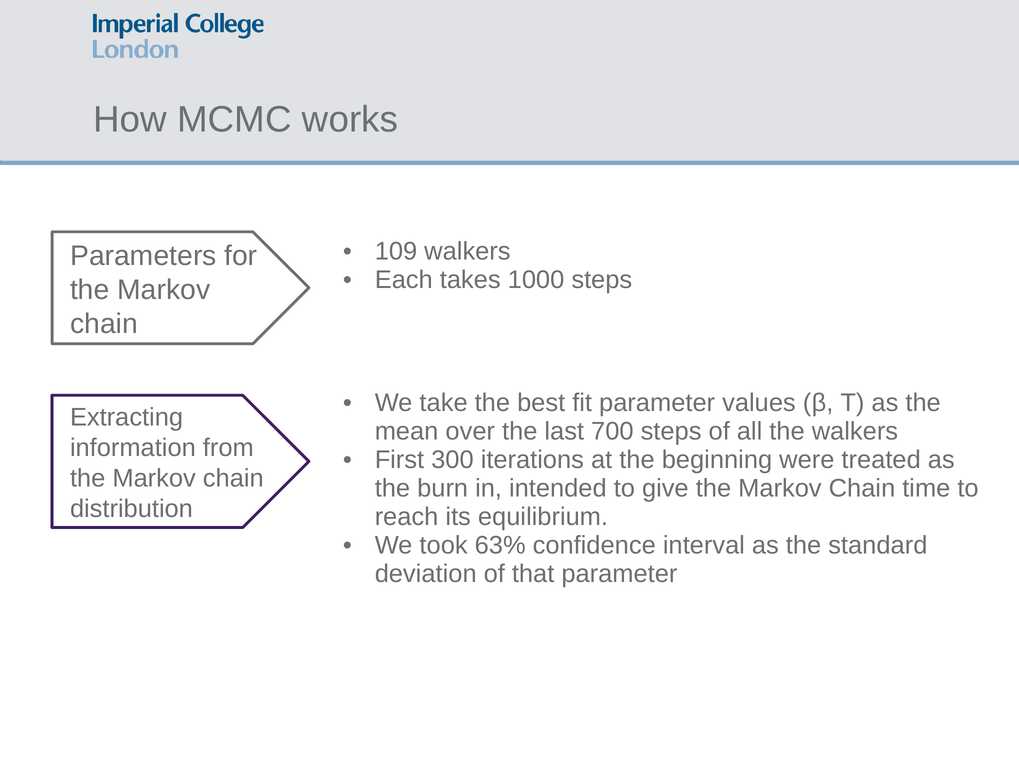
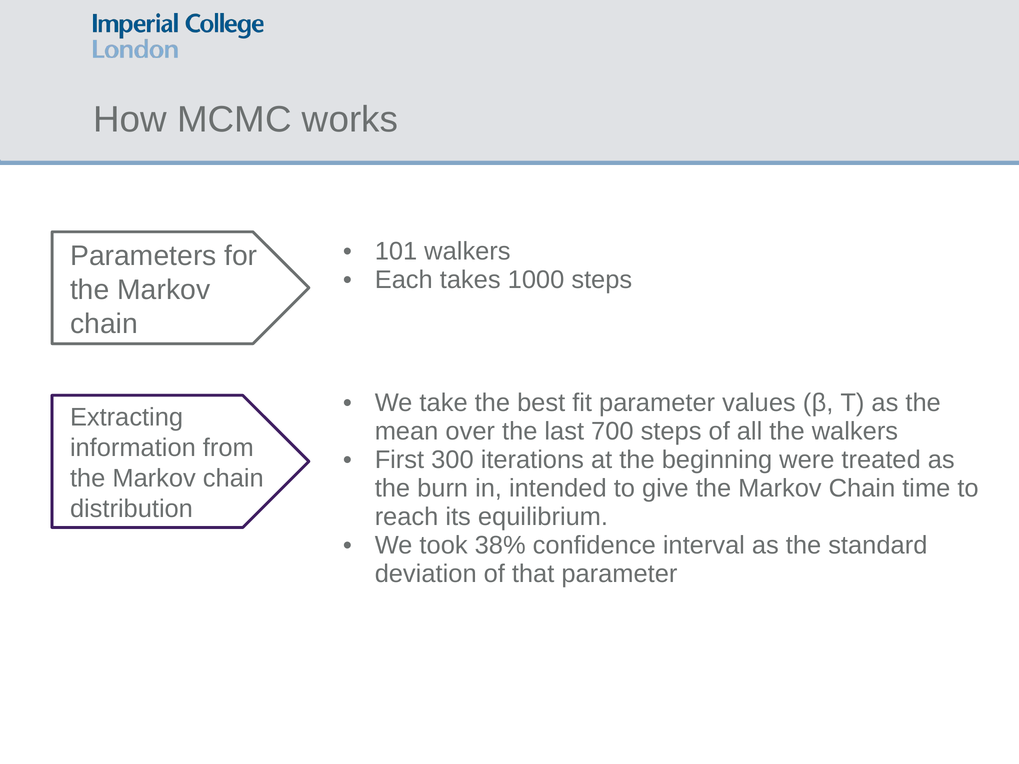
109: 109 -> 101 (396, 252)
63%: 63% -> 38% (500, 546)
